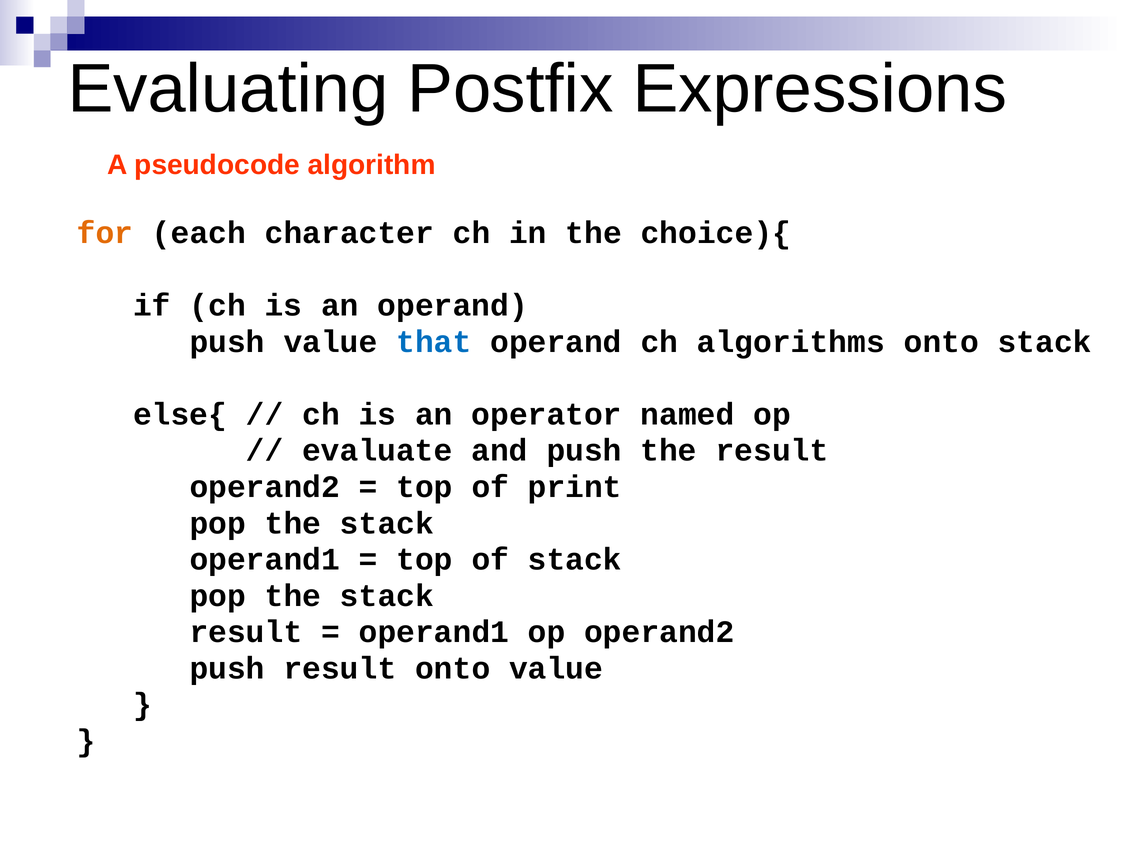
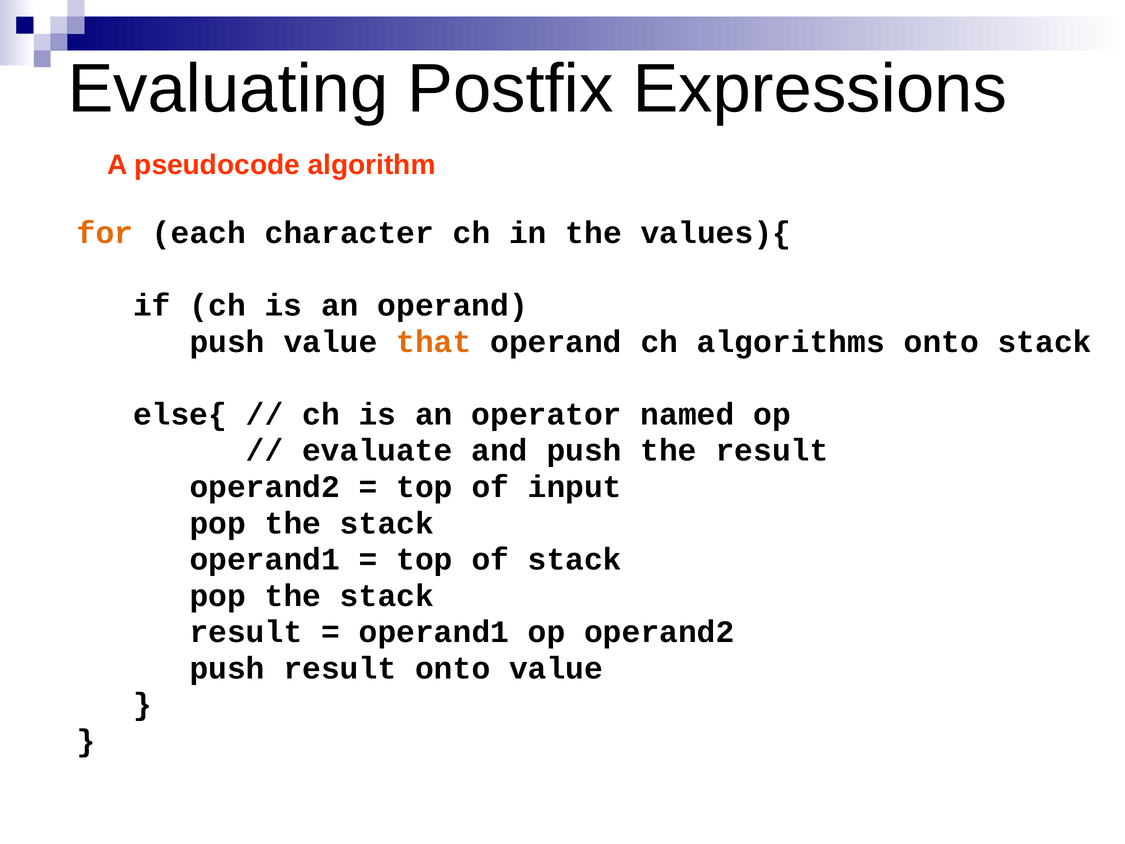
choice){: choice){ -> values){ (716, 233)
that colour: blue -> orange (434, 342)
print: print -> input (575, 487)
